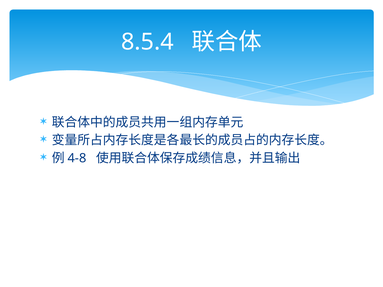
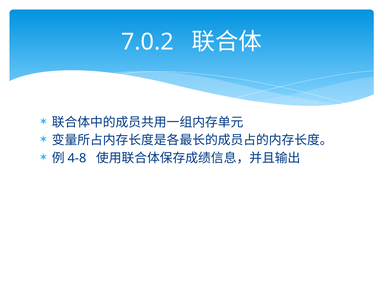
8.5.4: 8.5.4 -> 7.0.2 (147, 42)
